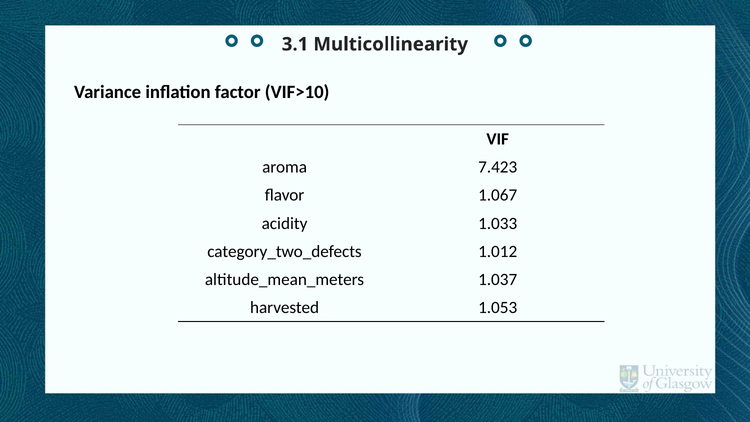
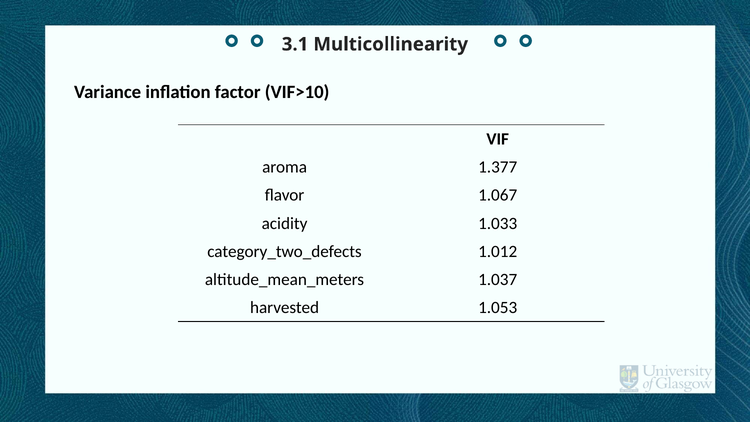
7.423: 7.423 -> 1.377 (498, 167)
